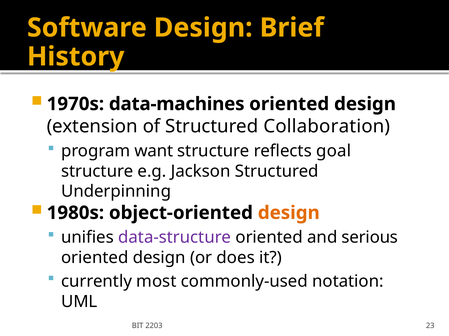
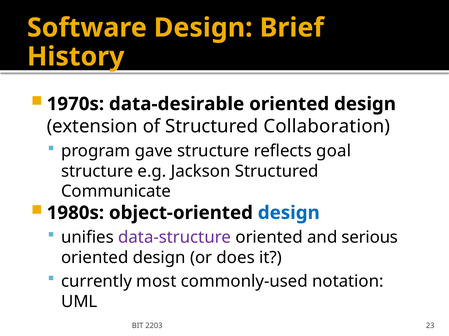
data-machines: data-machines -> data-desirable (177, 104)
want: want -> gave (154, 151)
Underpinning: Underpinning -> Communicate (116, 192)
design colour: orange -> blue (289, 213)
